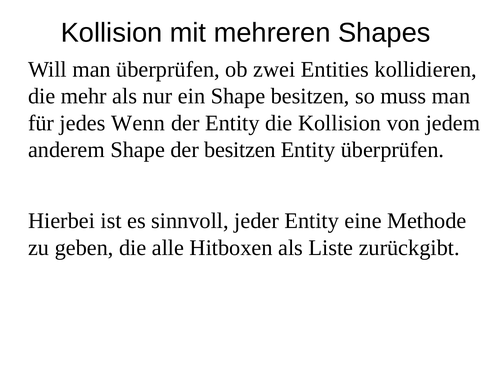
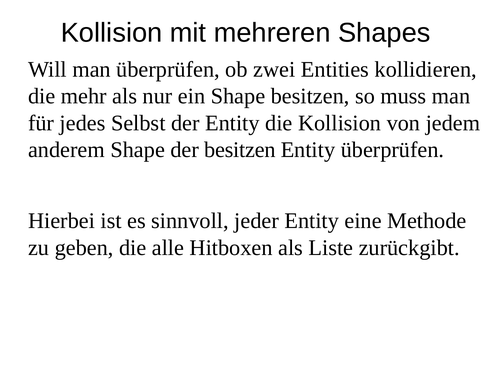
Wenn: Wenn -> Selbst (138, 123)
